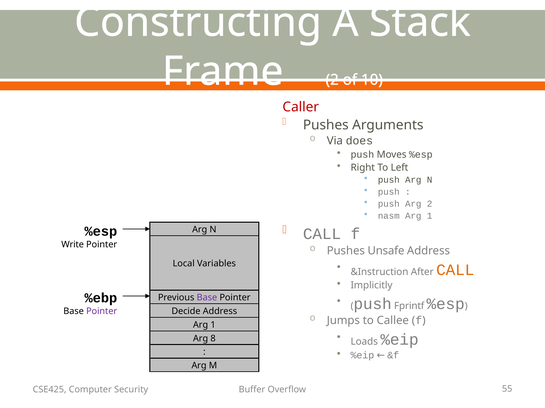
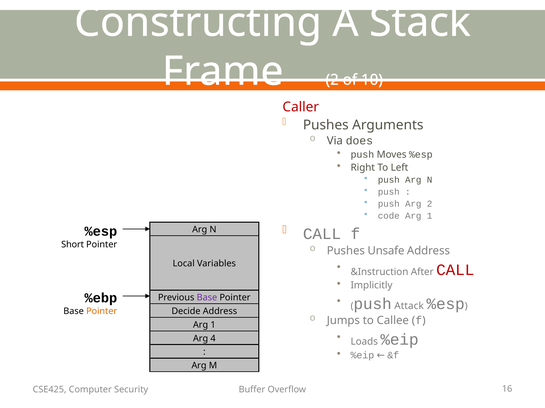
nasm: nasm -> code (389, 216)
Write: Write -> Short (73, 245)
CALL colour: orange -> red (455, 270)
Fprintf: Fprintf -> Attack (409, 306)
Pointer colour: purple -> orange (102, 312)
8: 8 -> 4 (213, 339)
55: 55 -> 16 (507, 390)
